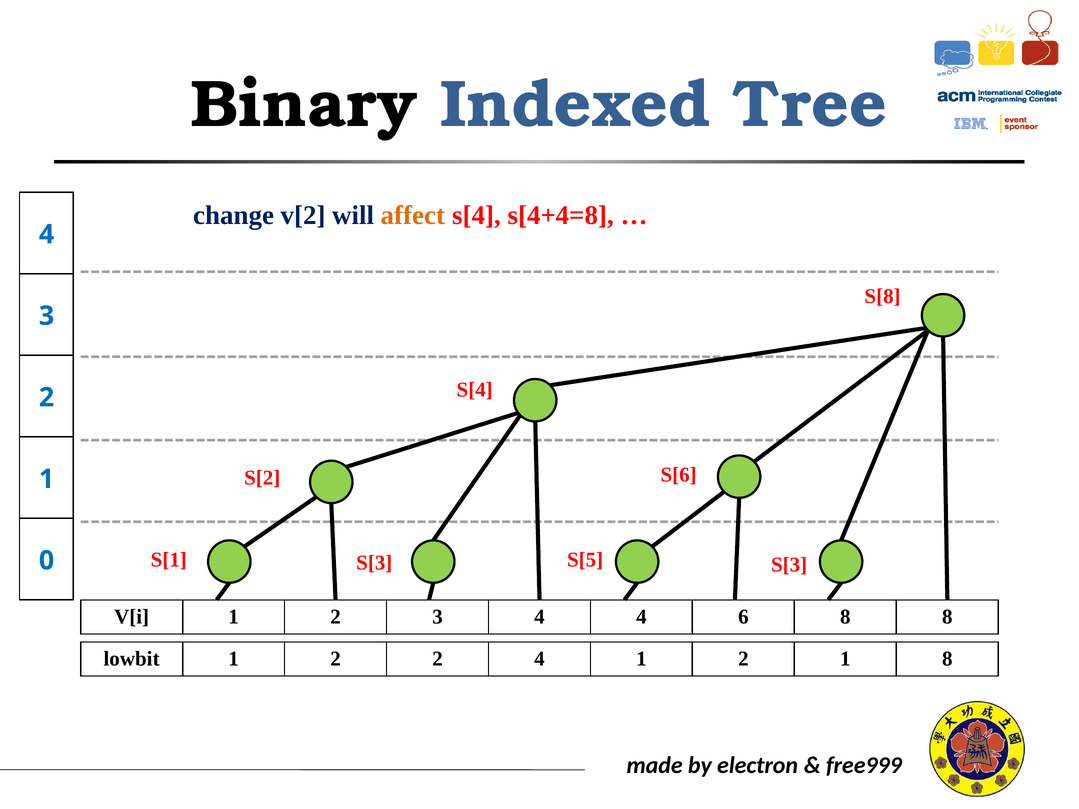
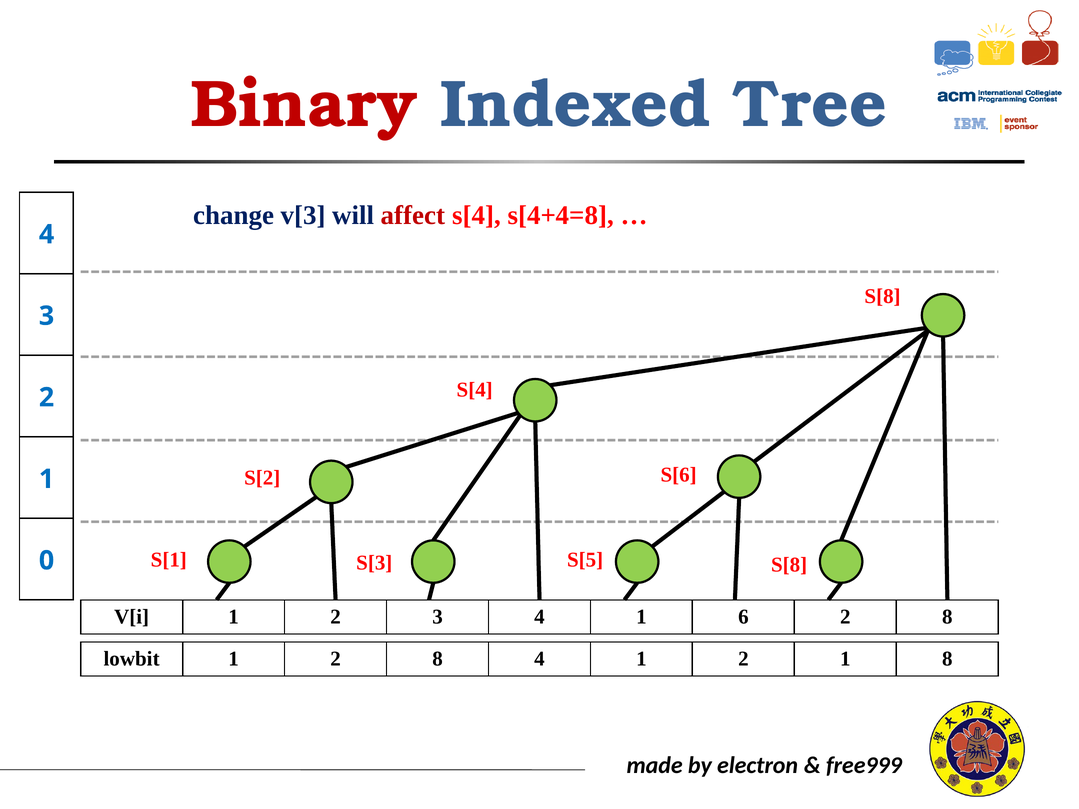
Binary colour: black -> red (304, 104)
v[2: v[2 -> v[3 (303, 216)
affect colour: orange -> red (413, 216)
S[3: S[3 -> S[8 (789, 565)
3 4 4: 4 -> 1 (641, 617)
6 8: 8 -> 2 (845, 617)
1 2 2: 2 -> 8 (438, 659)
